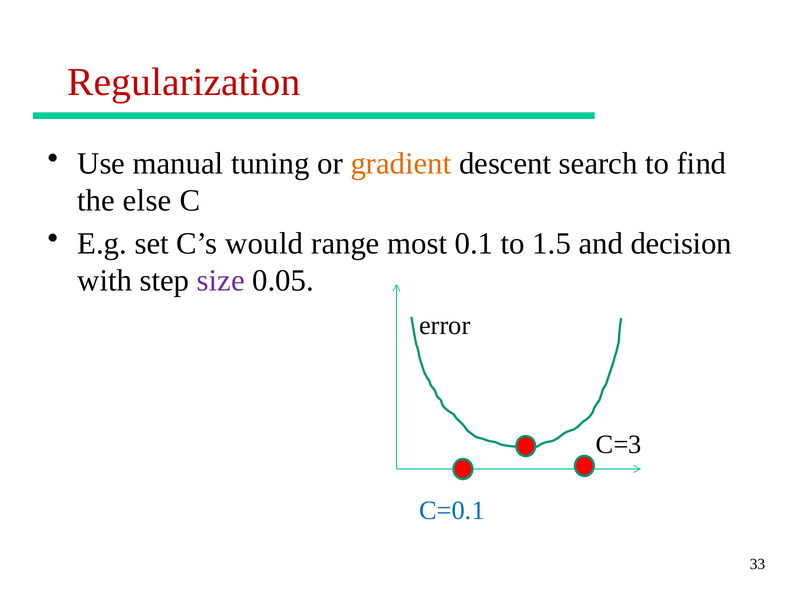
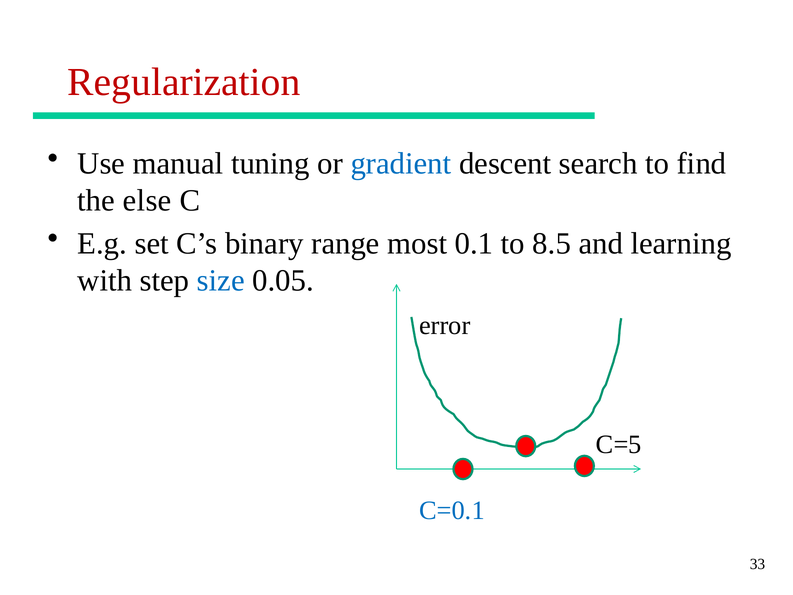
gradient colour: orange -> blue (401, 163)
would: would -> binary (264, 244)
1.5: 1.5 -> 8.5 (552, 244)
decision: decision -> learning (681, 244)
size colour: purple -> blue (221, 281)
C=3: C=3 -> C=5 (619, 444)
